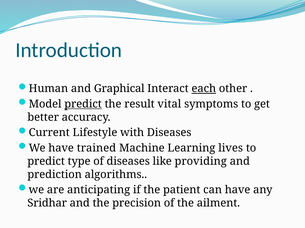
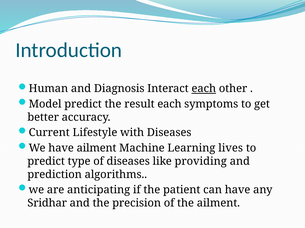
Graphical: Graphical -> Diagnosis (119, 89)
predict underline: present -> none (83, 104)
result vital: vital -> each (169, 104)
have trained: trained -> ailment (97, 148)
